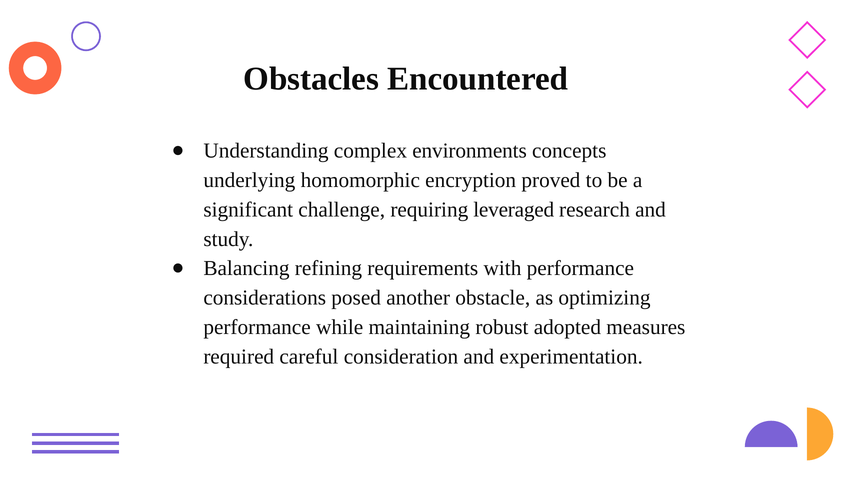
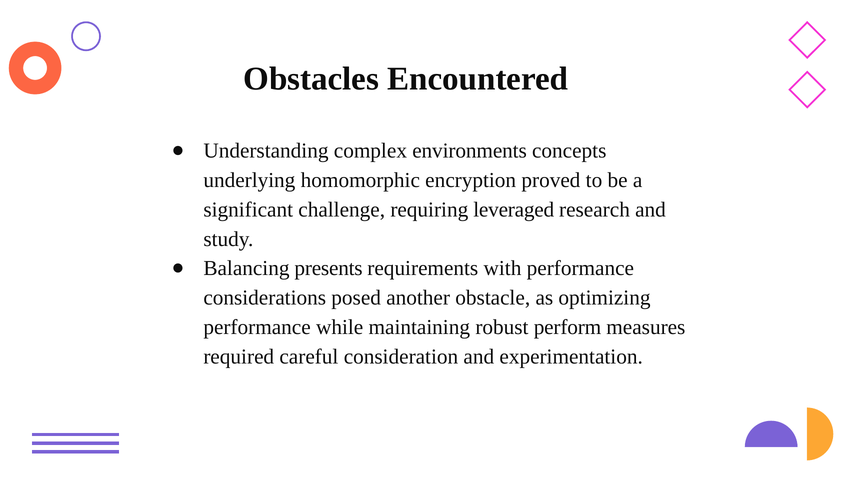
refining: refining -> presents (329, 268)
adopted: adopted -> perform (567, 327)
